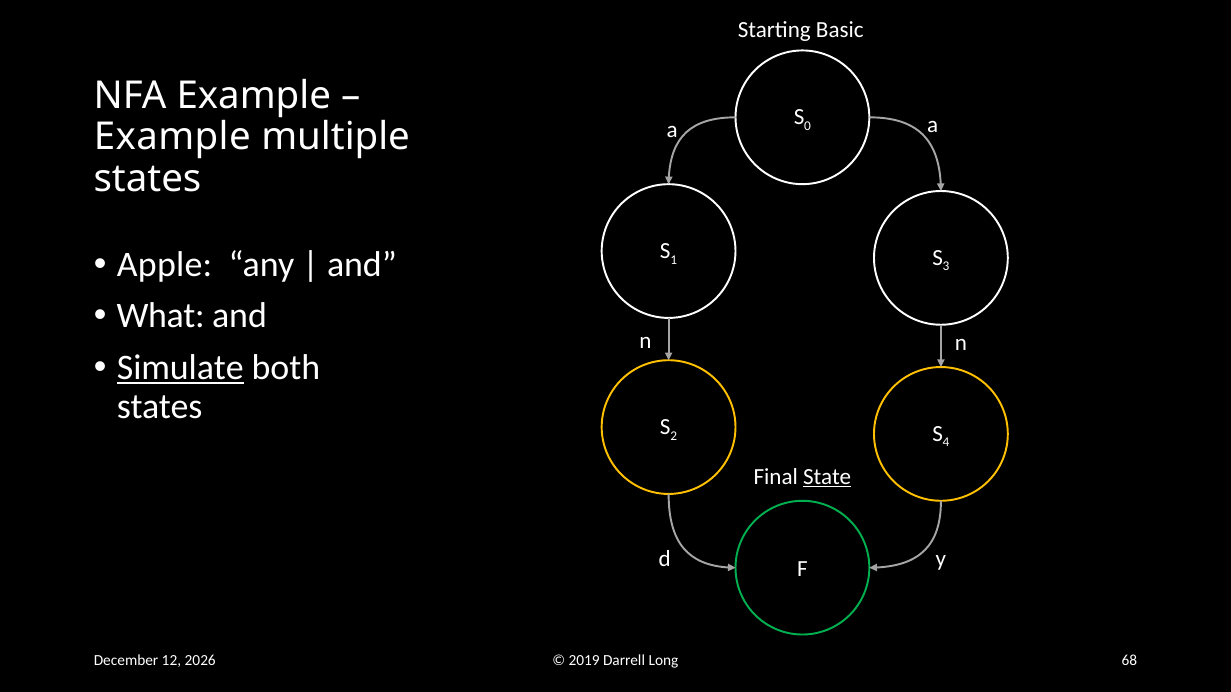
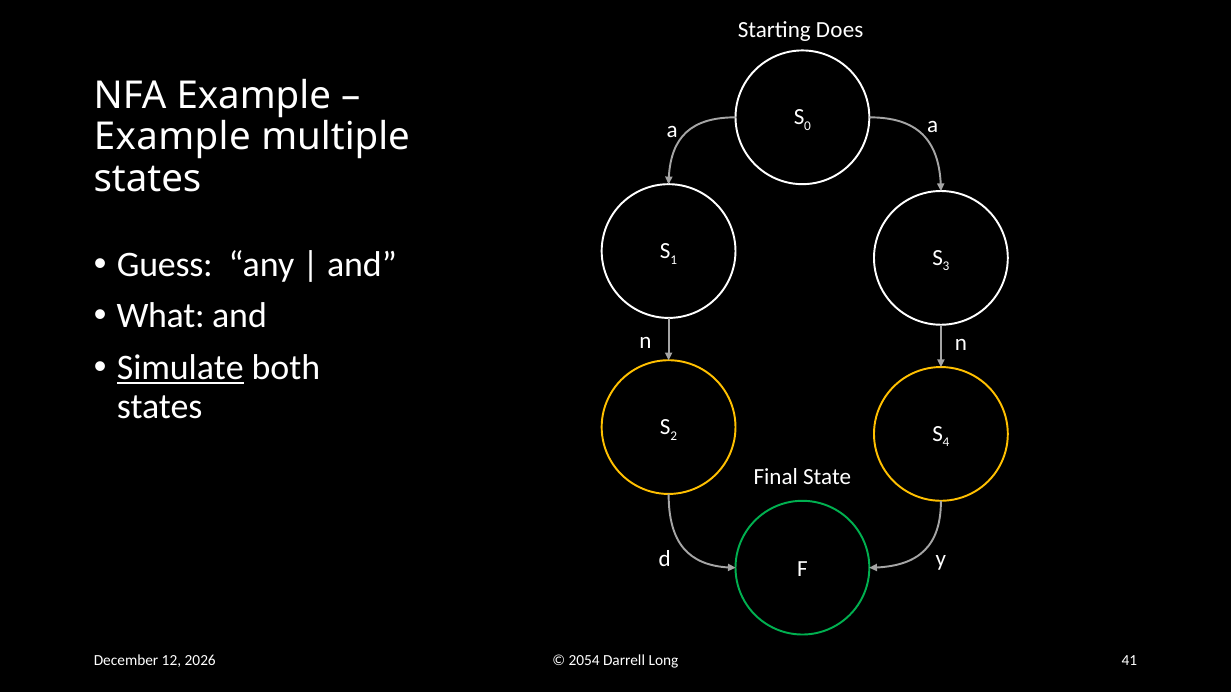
Basic: Basic -> Does (840, 30)
Apple: Apple -> Guess (165, 265)
State underline: present -> none (827, 477)
2019: 2019 -> 2054 (584, 661)
68: 68 -> 41 (1129, 661)
